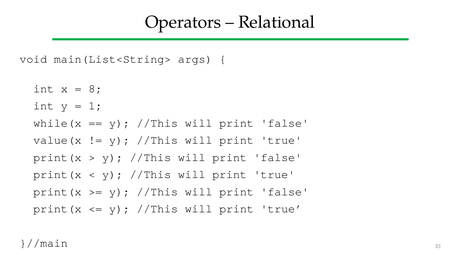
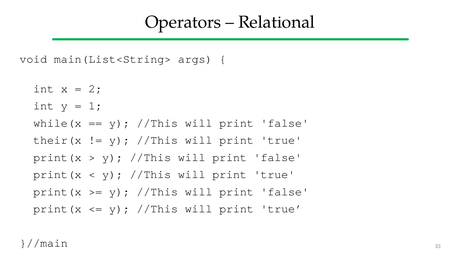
8: 8 -> 2 (95, 89)
value(x: value(x -> their(x (57, 140)
